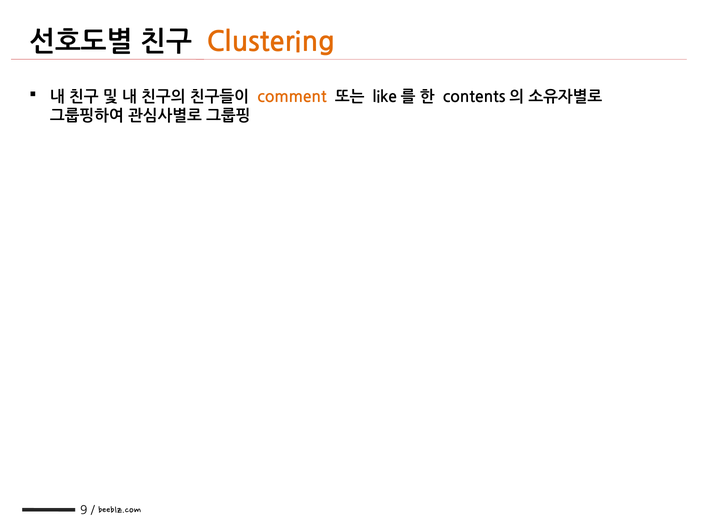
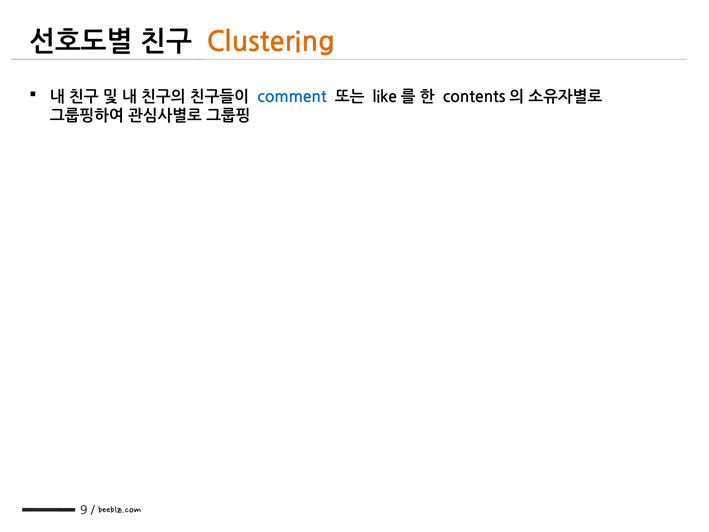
comment colour: orange -> blue (292, 97)
